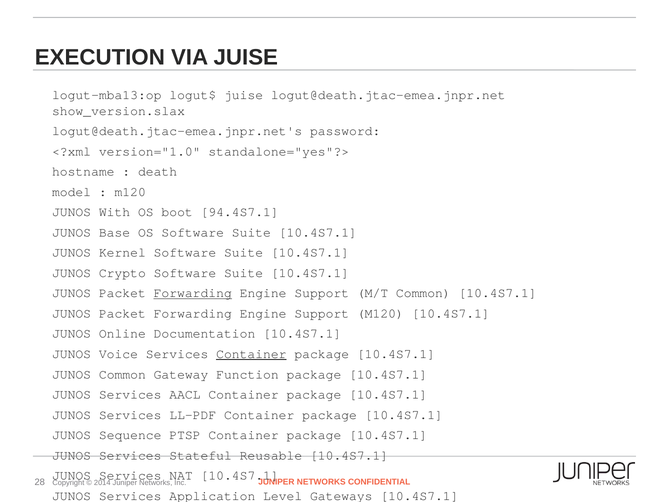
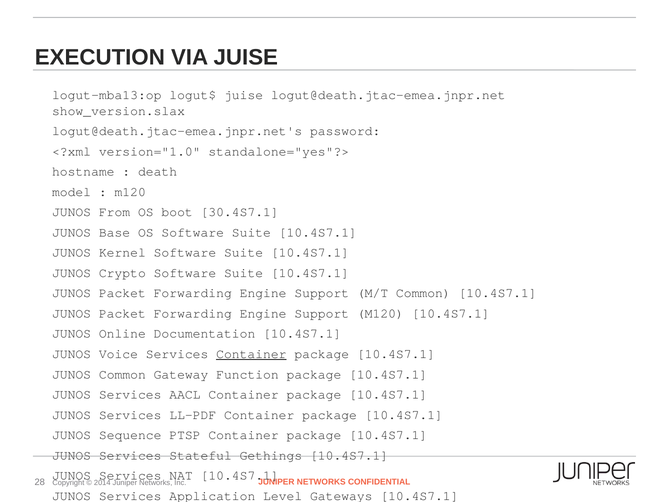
With: With -> From (115, 212)
94.4S7.1: 94.4S7.1 -> 30.4S7.1 (240, 212)
Forwarding underline: present -> none (193, 293)
Reusable: Reusable -> Gethings (271, 455)
